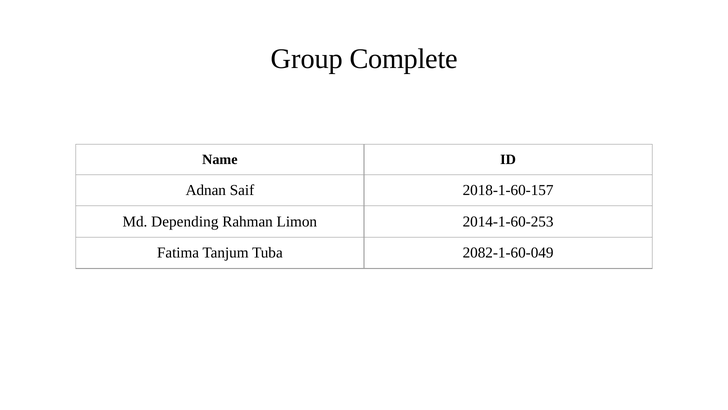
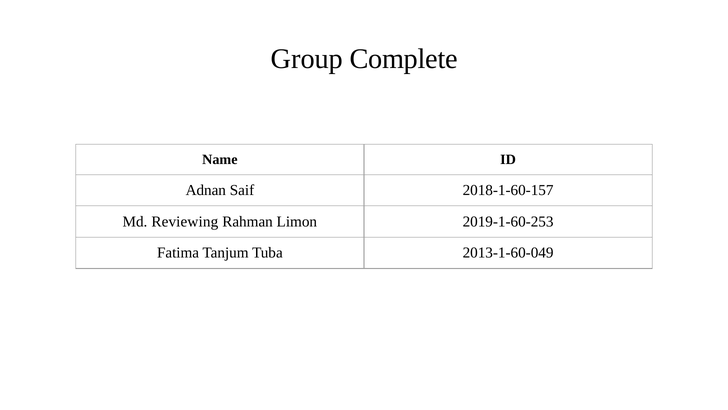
Depending: Depending -> Reviewing (185, 221)
2014-1-60-253: 2014-1-60-253 -> 2019-1-60-253 (508, 221)
2082-1-60-049: 2082-1-60-049 -> 2013-1-60-049 (508, 253)
